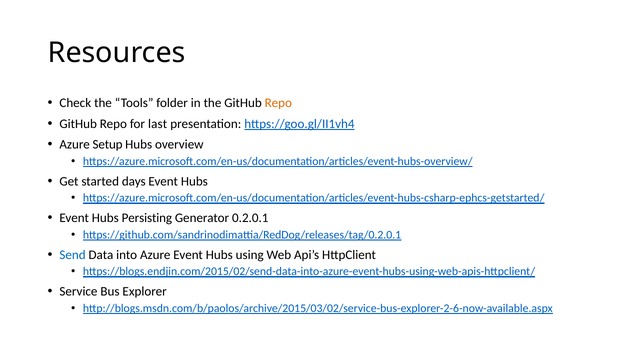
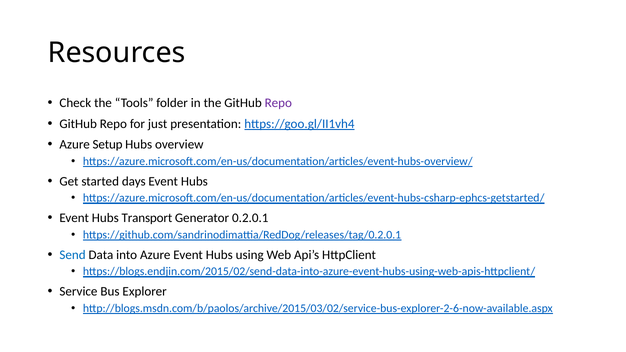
Repo colour: orange -> purple (278, 103)
last: last -> just (158, 124)
Persisting: Persisting -> Transport (147, 218)
